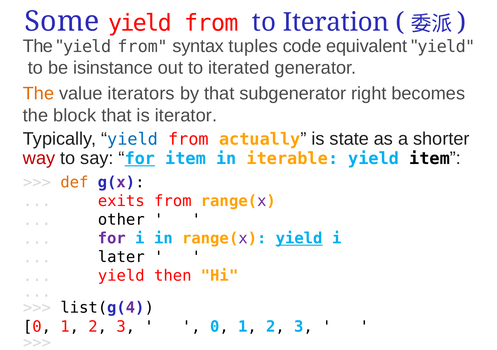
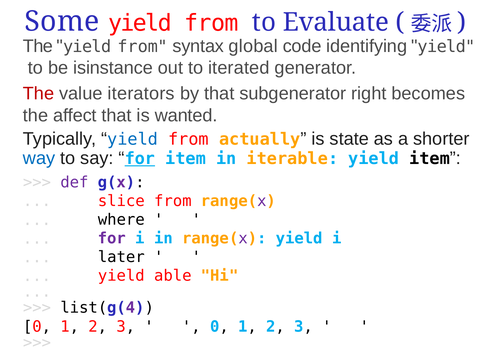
Iteration: Iteration -> Evaluate (336, 22)
tuples: tuples -> global (253, 46)
equivalent: equivalent -> identifying (367, 46)
The colour: orange -> red (39, 94)
block: block -> affect (75, 116)
iterator: iterator -> wanted (186, 116)
way colour: red -> blue (39, 158)
def colour: orange -> purple (74, 183)
exits: exits -> slice (121, 201)
other: other -> where (121, 220)
yield underline: present -> none (299, 239)
then: then -> able (173, 276)
